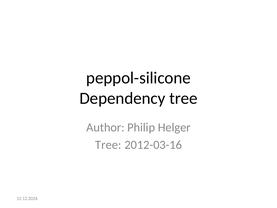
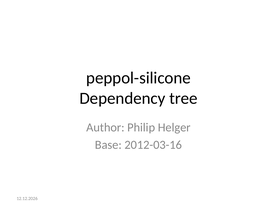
Tree: Tree -> Base (108, 145)
